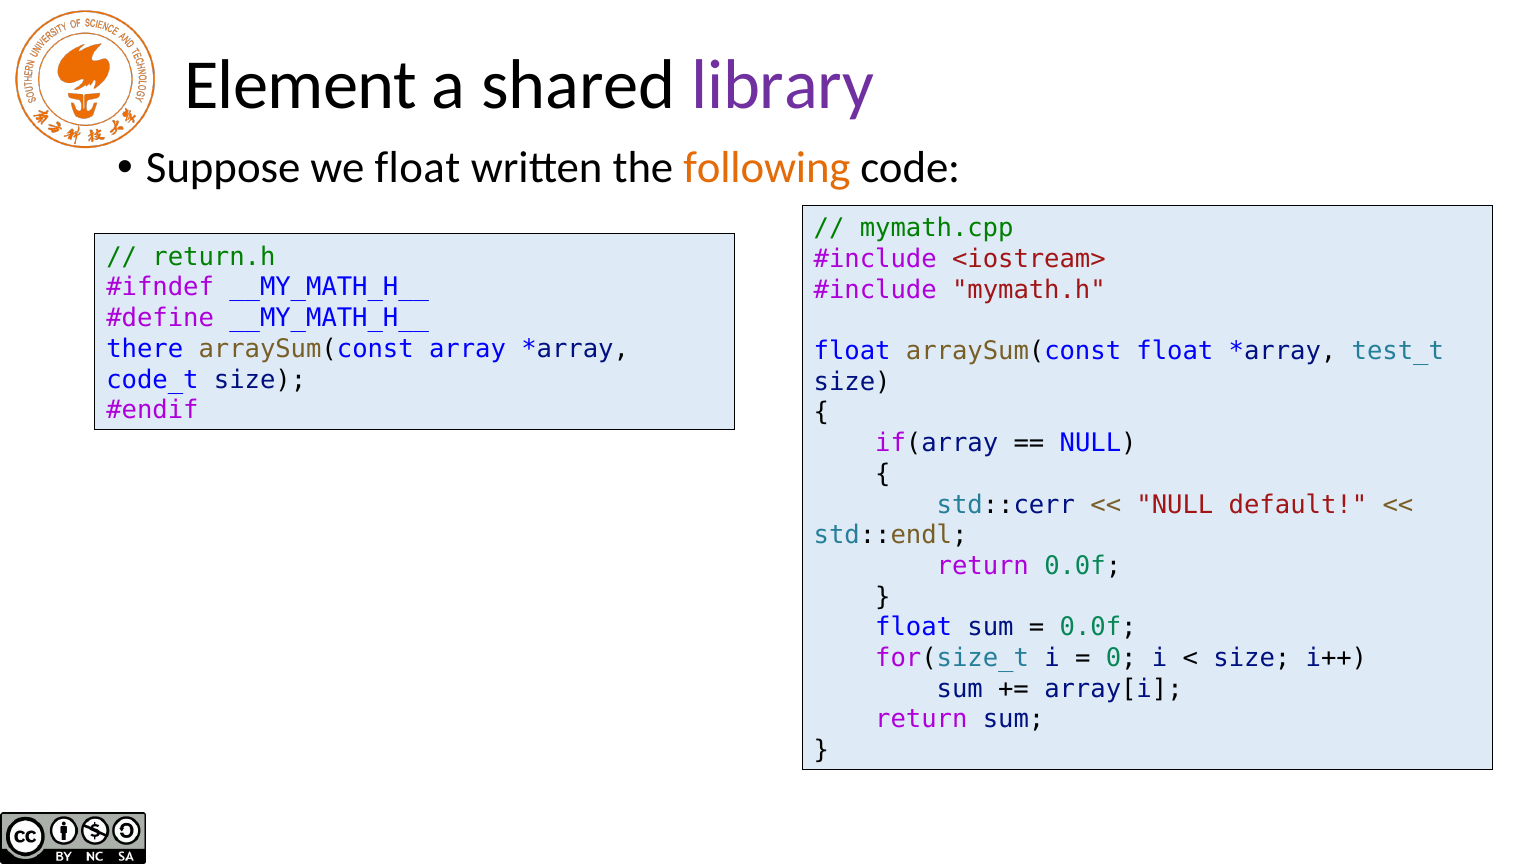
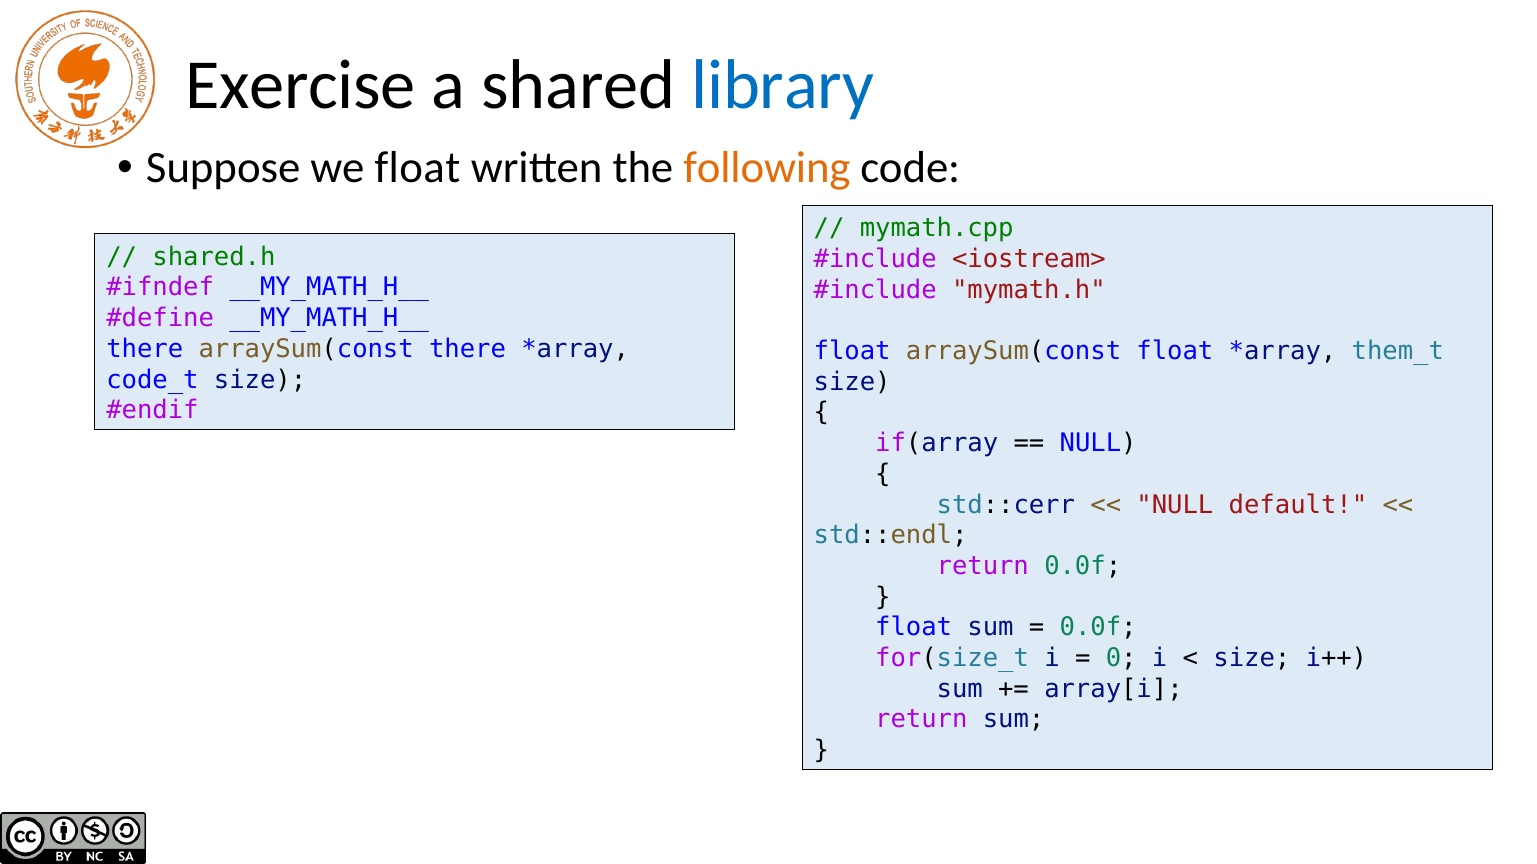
Element: Element -> Exercise (301, 85)
library colour: purple -> blue (783, 85)
return.h: return.h -> shared.h (214, 257)
arraySum(const array: array -> there (468, 349)
test_t: test_t -> them_t (1398, 351)
